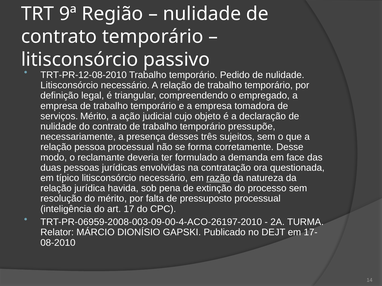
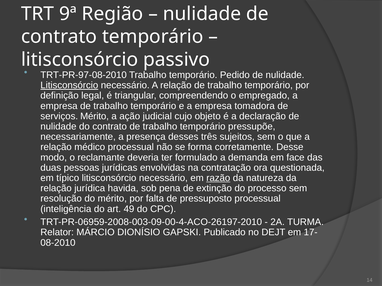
TRT-PR-12-08-2010: TRT-PR-12-08-2010 -> TRT-PR-97-08-2010 (84, 75)
Litisconsórcio underline: none -> present (69, 85)
pessoa: pessoa -> médico (90, 147)
17: 17 -> 49 (129, 209)
